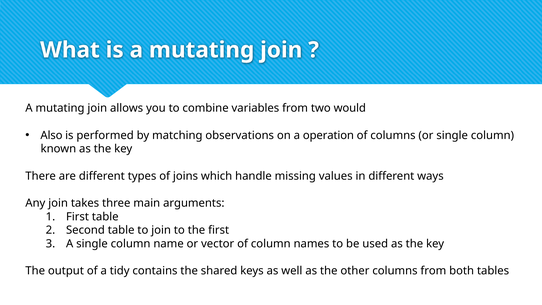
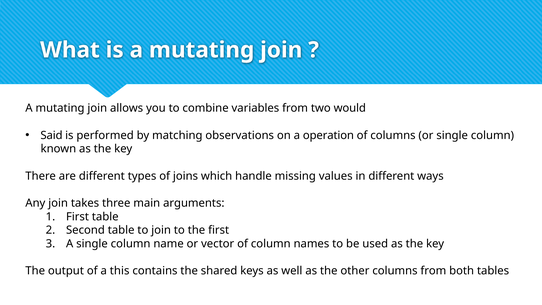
Also: Also -> Said (52, 135)
tidy: tidy -> this (120, 271)
